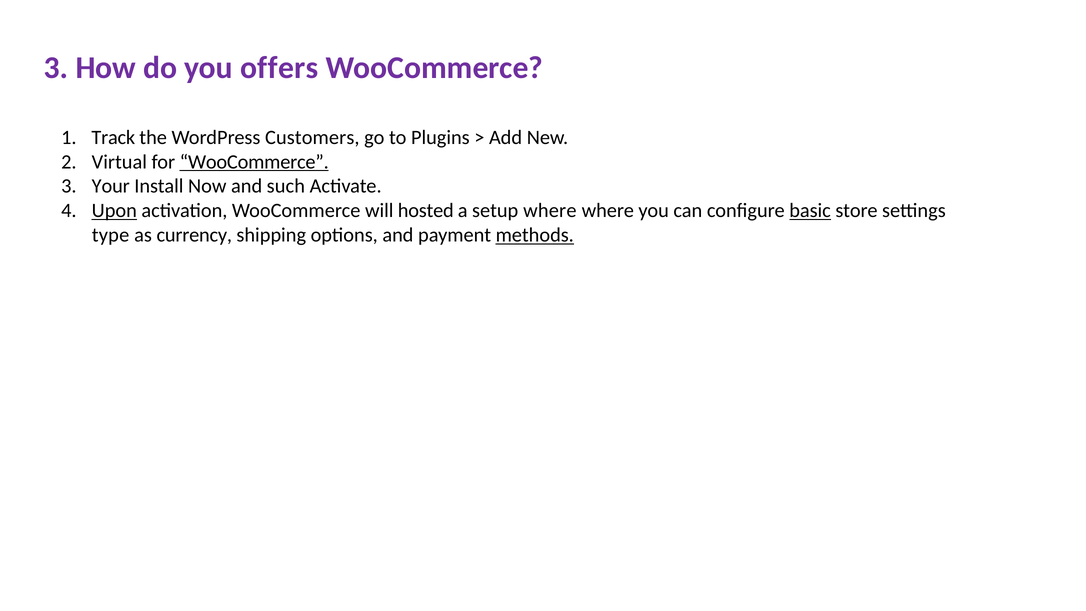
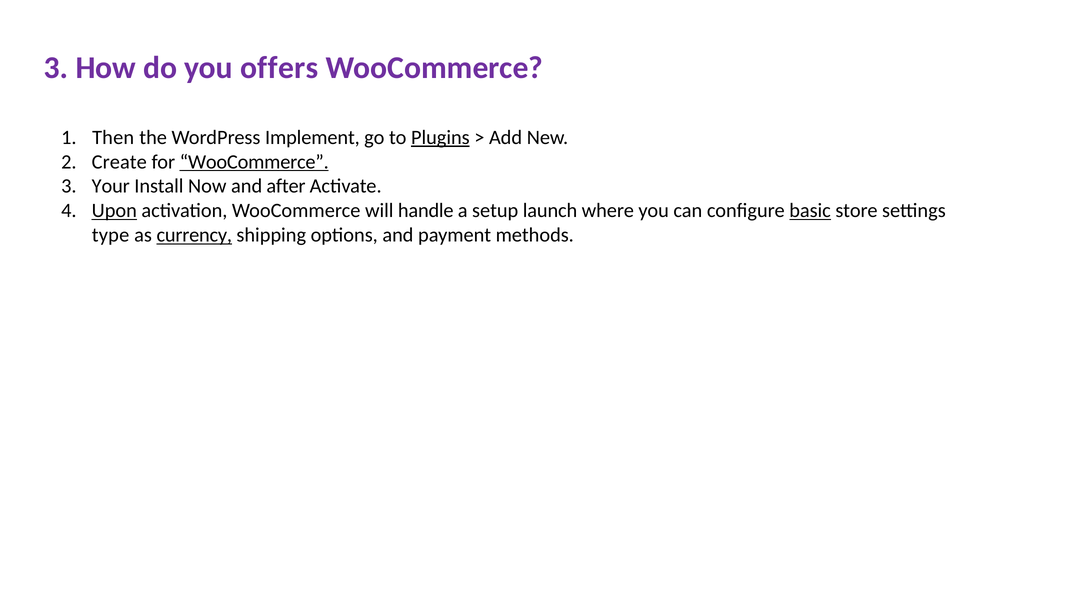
Track: Track -> Then (113, 137)
Customers: Customers -> Implement (312, 137)
Plugins underline: none -> present (440, 137)
Virtual: Virtual -> Create (119, 162)
such: such -> after (286, 186)
hosted: hosted -> handle (426, 211)
setup where: where -> launch (550, 211)
currency underline: none -> present (194, 235)
methods underline: present -> none (535, 235)
